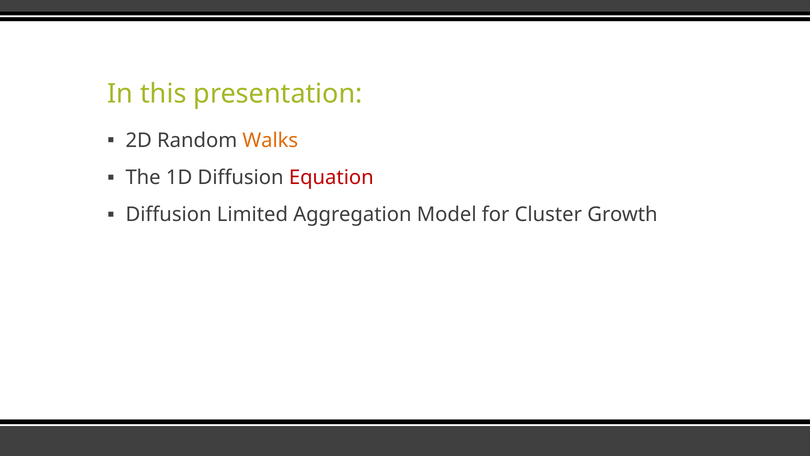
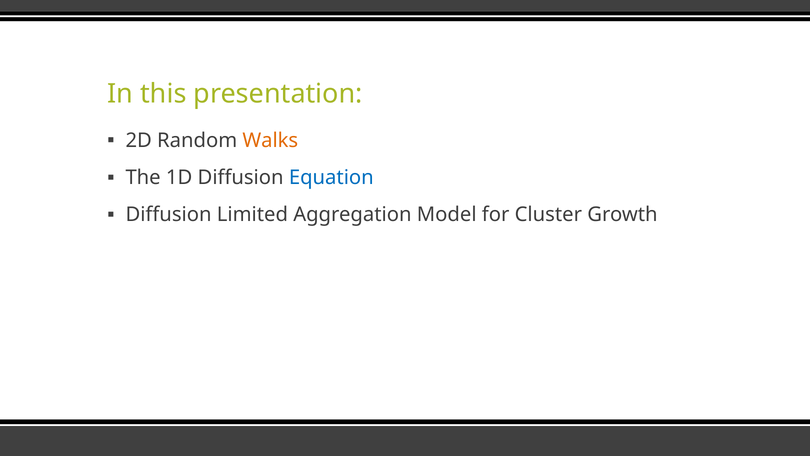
Equation colour: red -> blue (331, 178)
